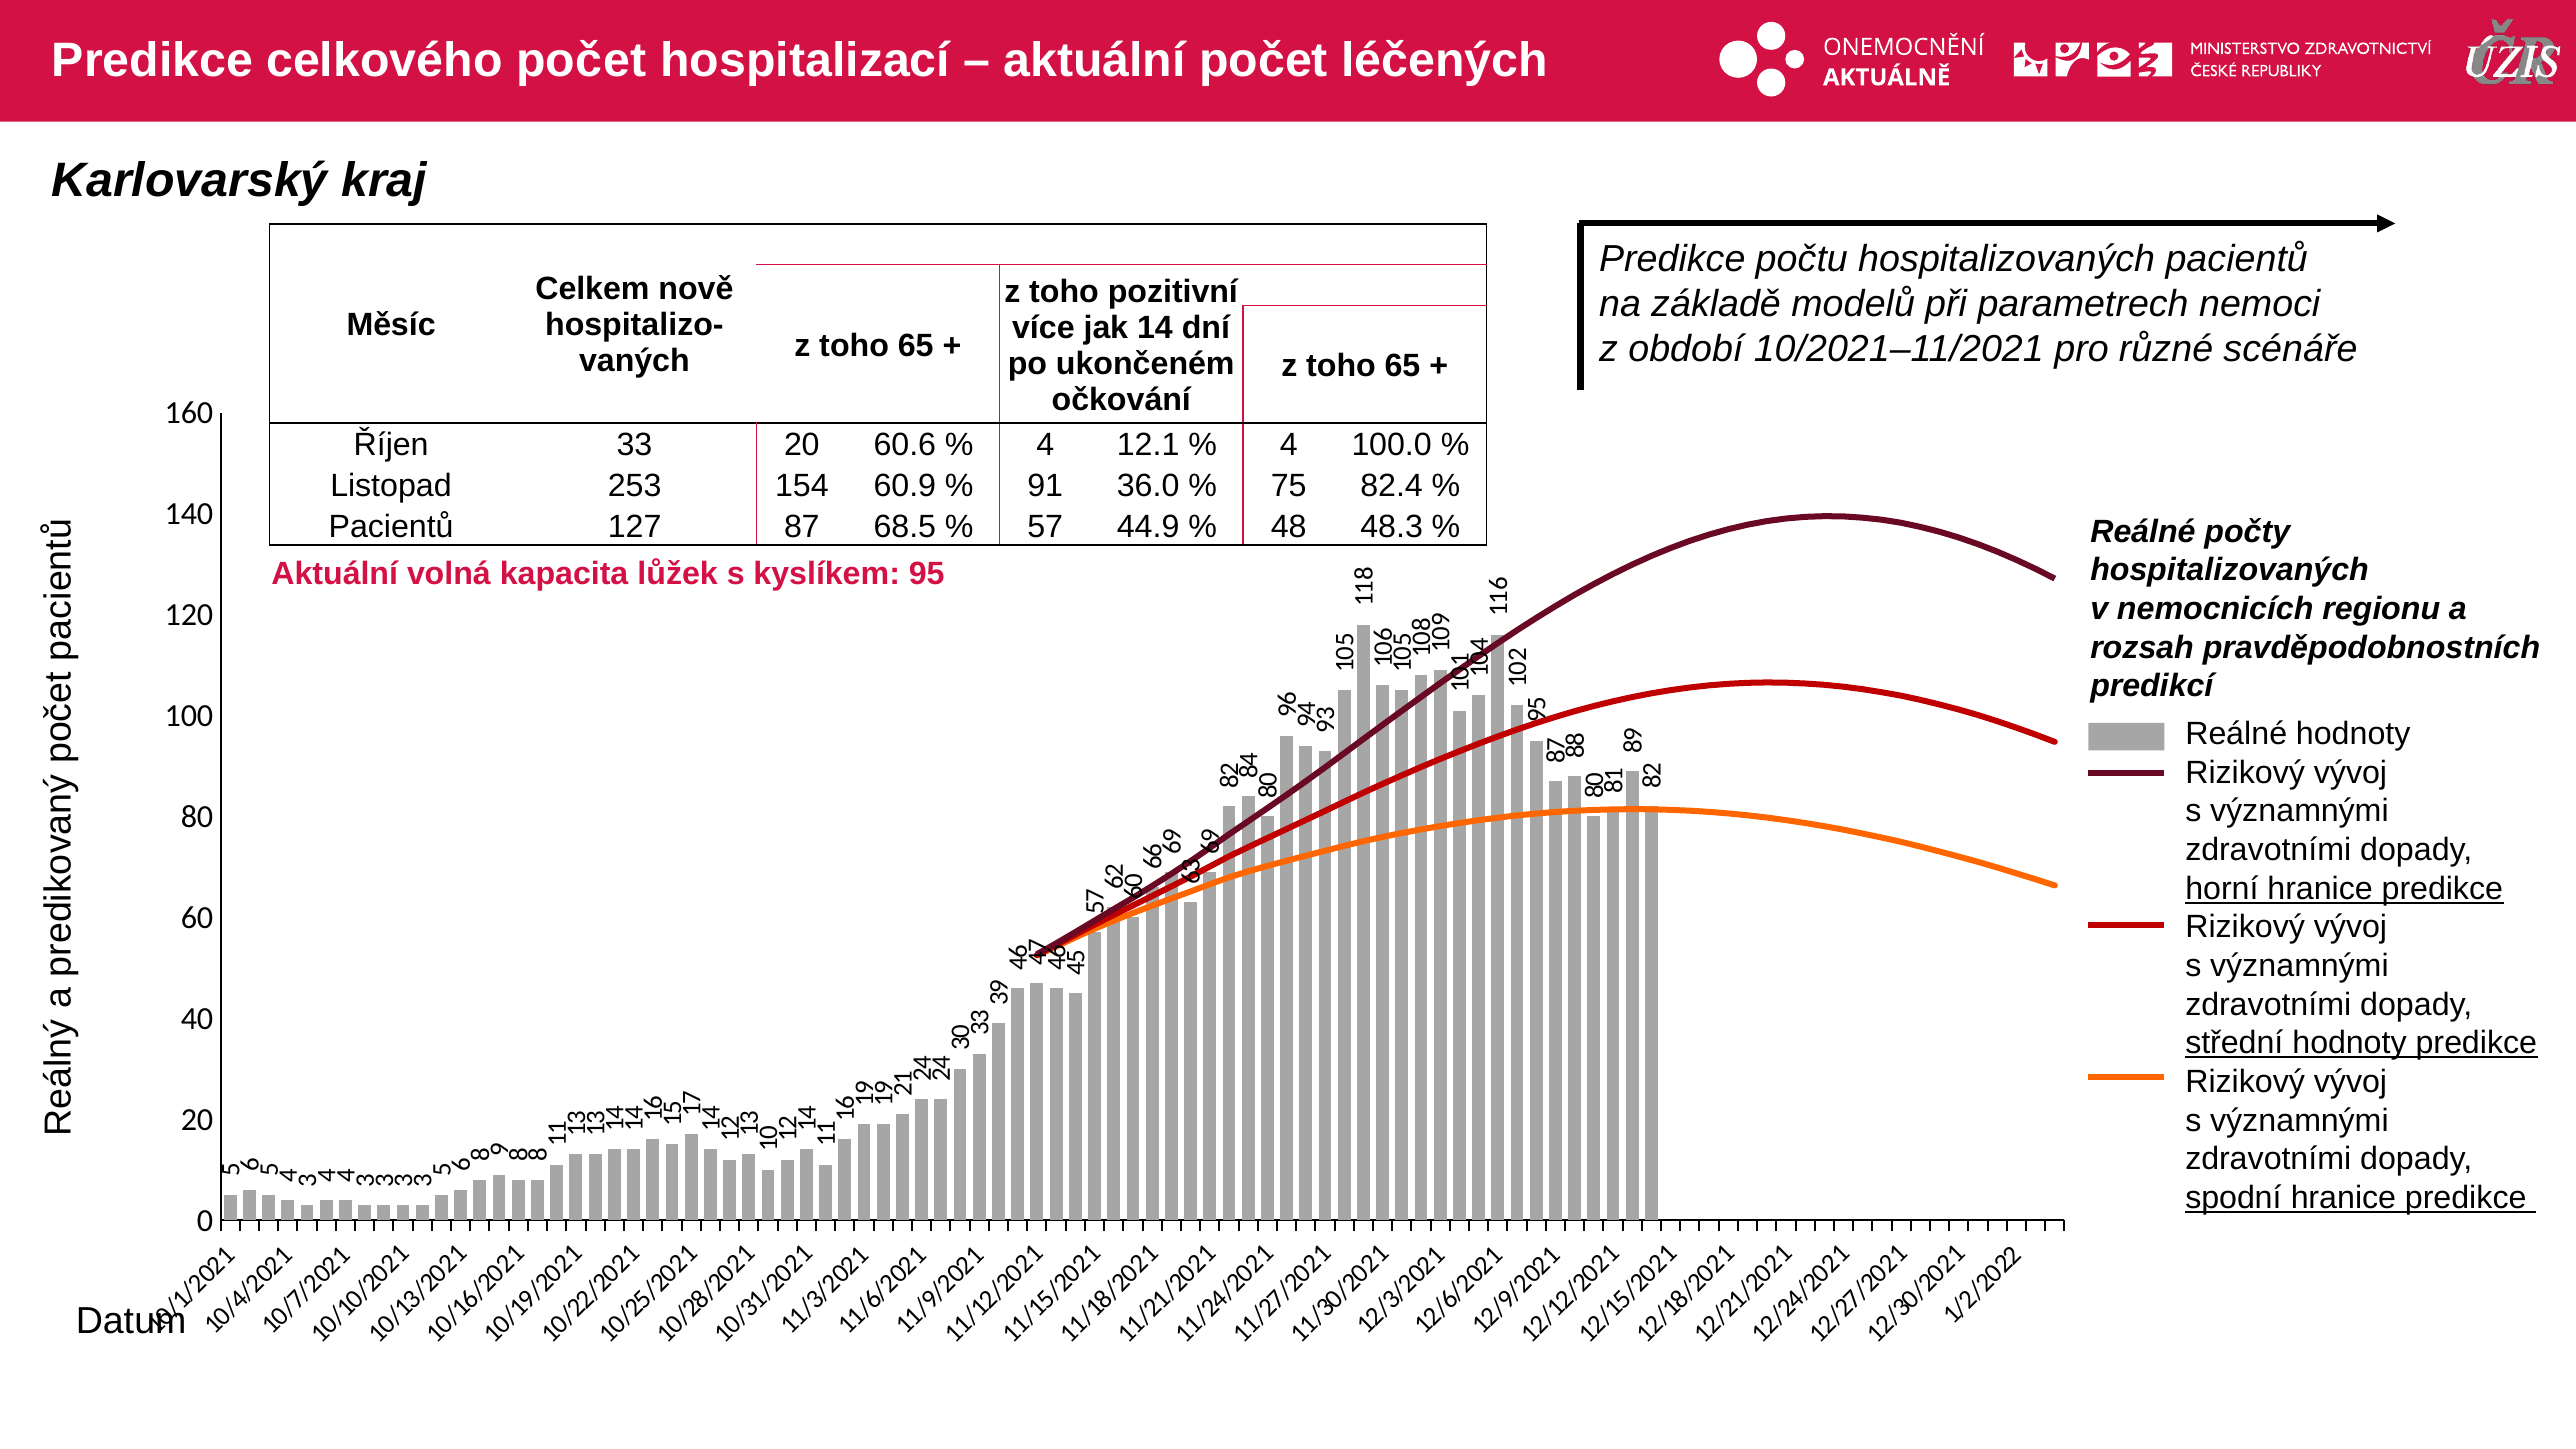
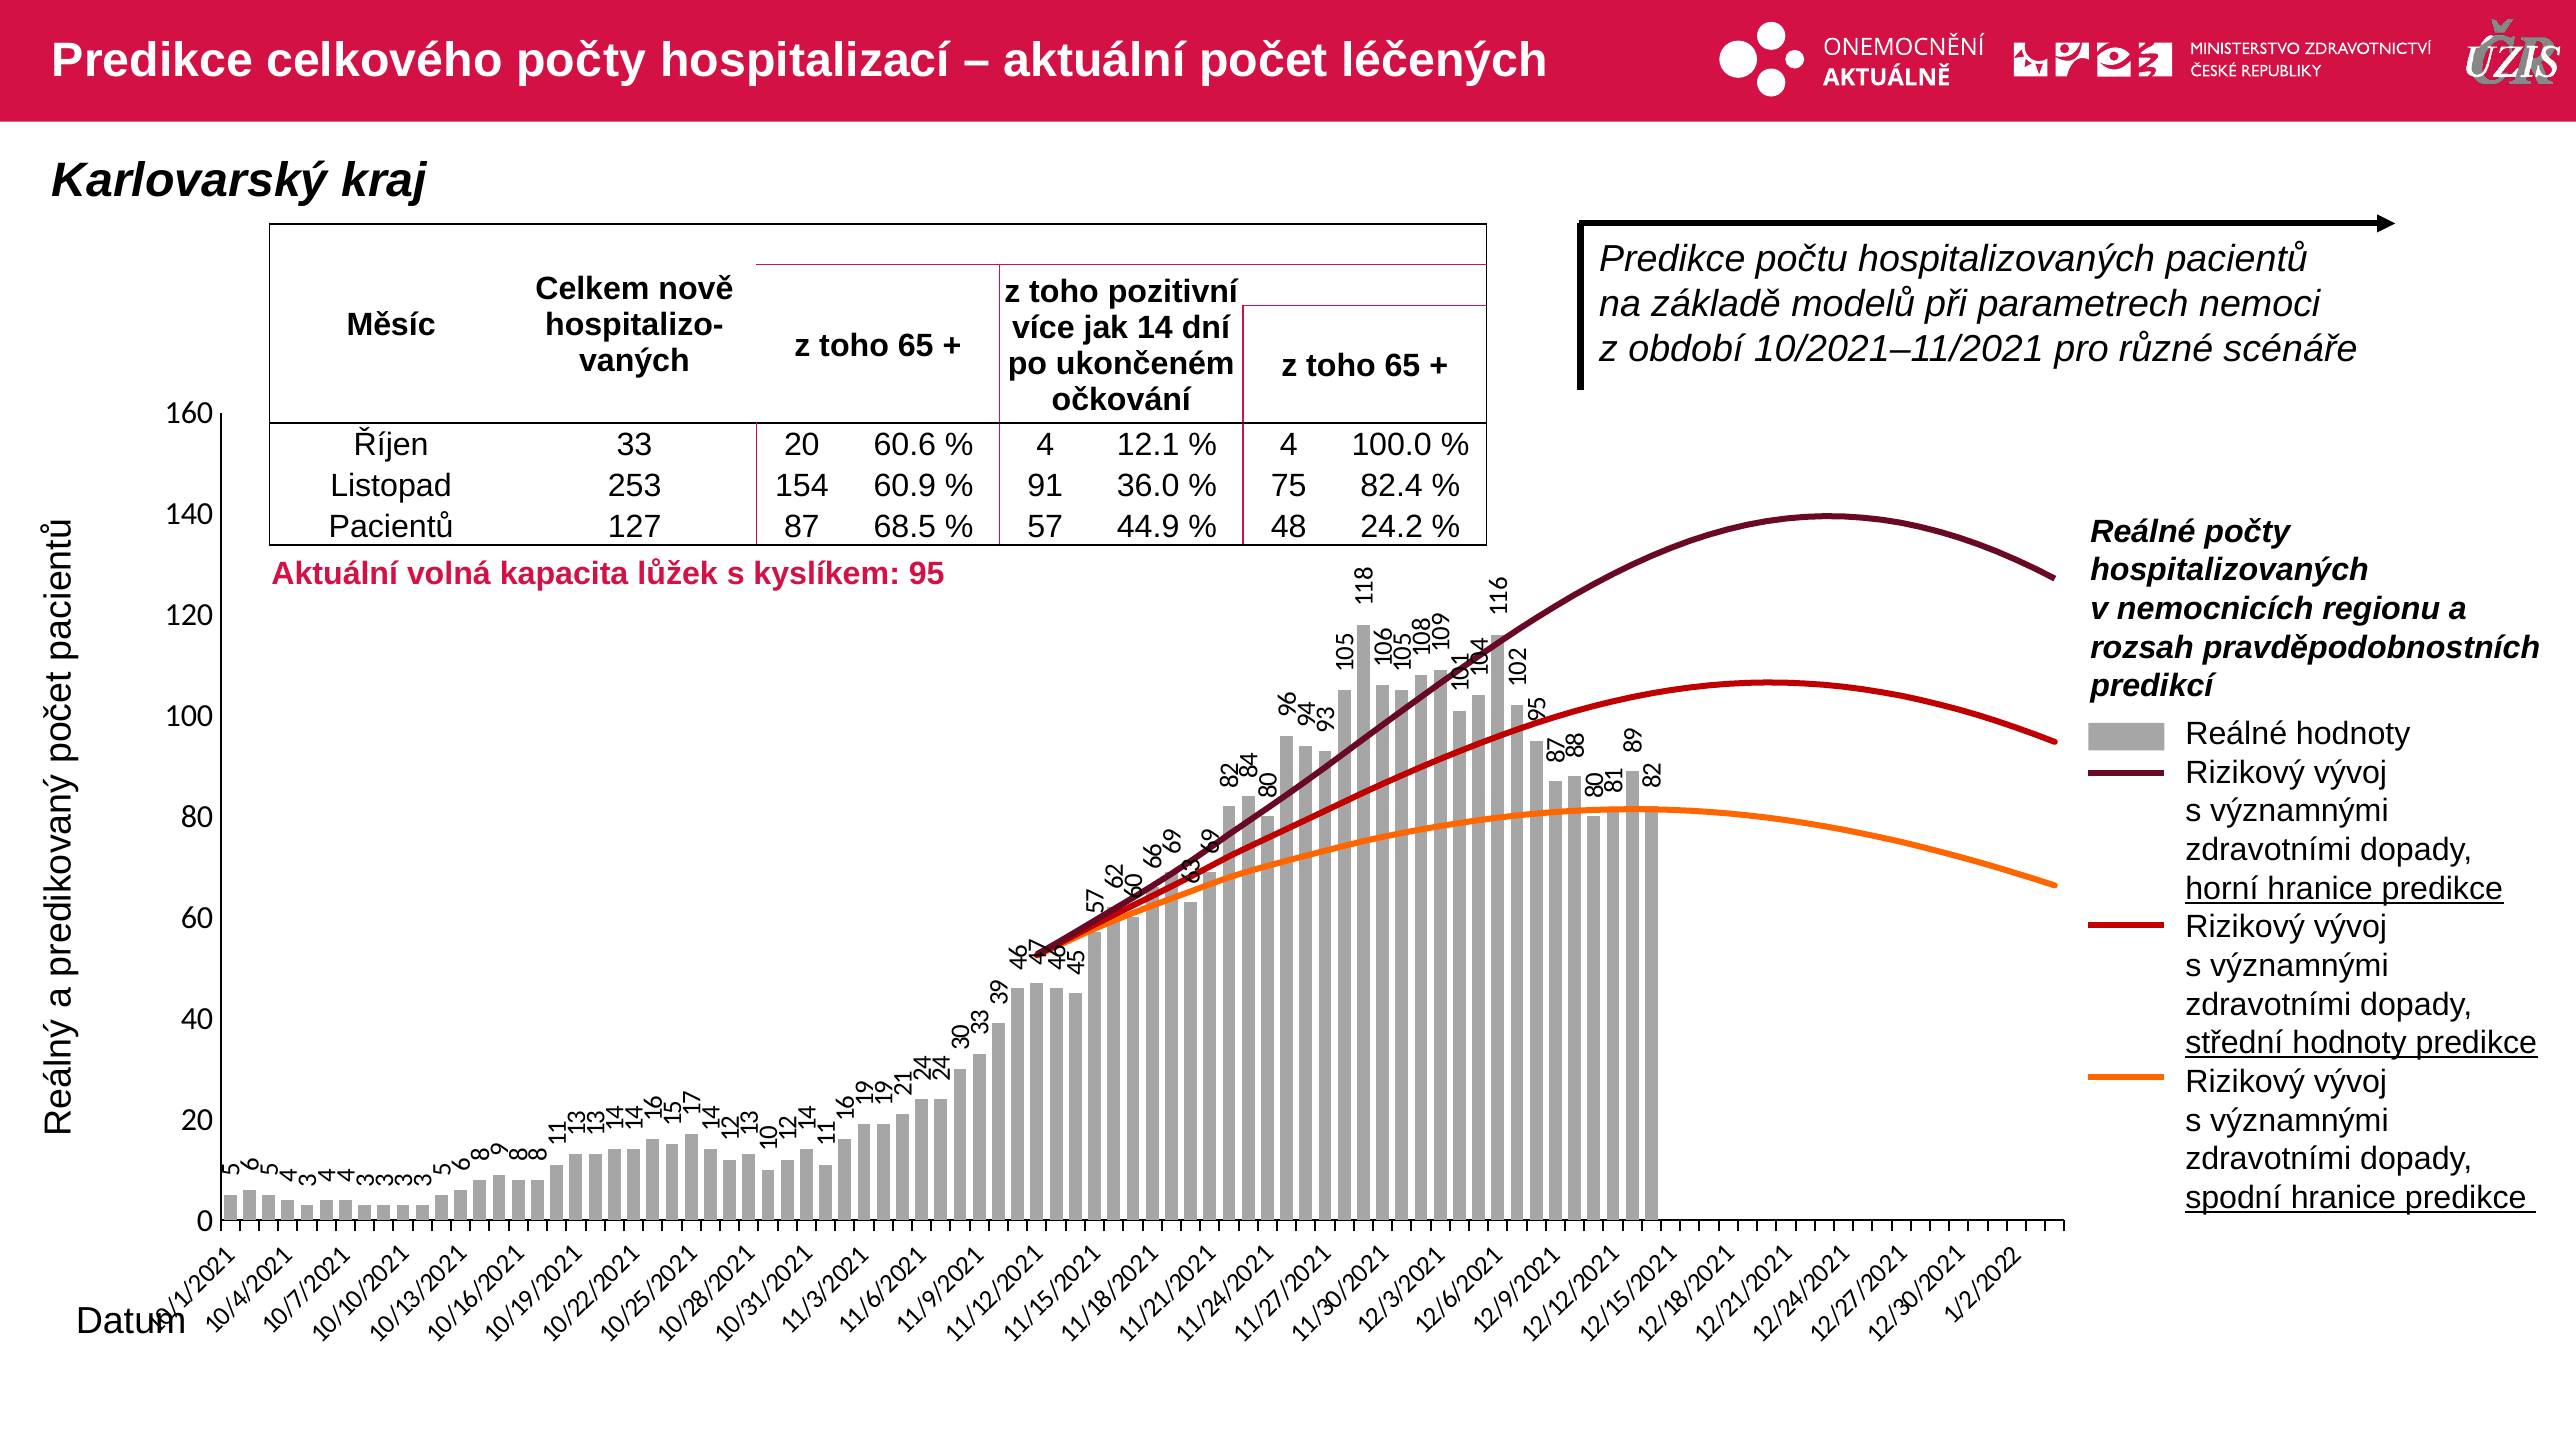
celkového počet: počet -> počty (581, 61)
48.3: 48.3 -> 24.2 (1392, 527)
